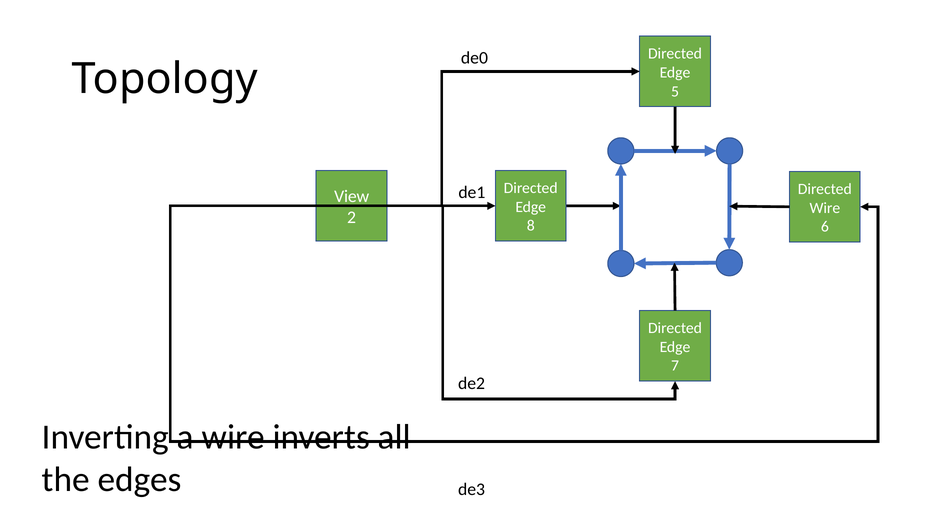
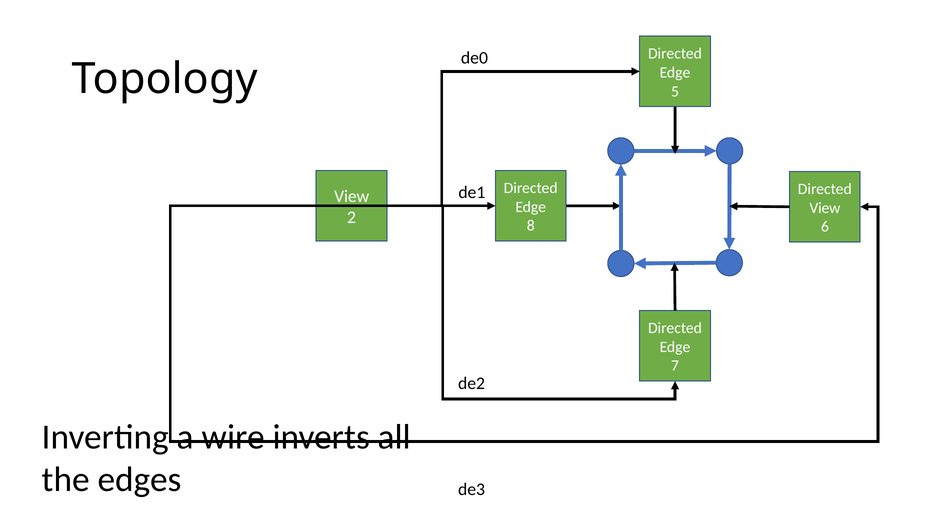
Wire: Wire -> View (825, 208)
